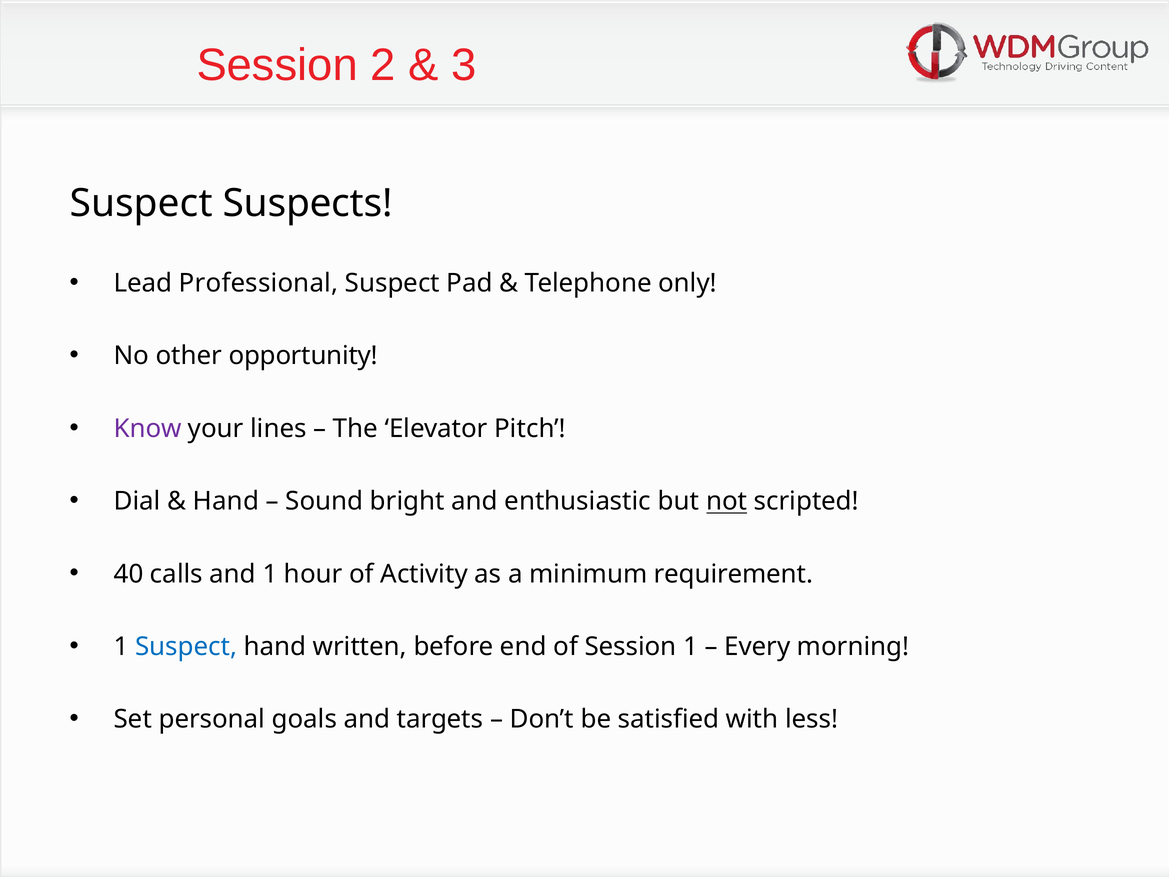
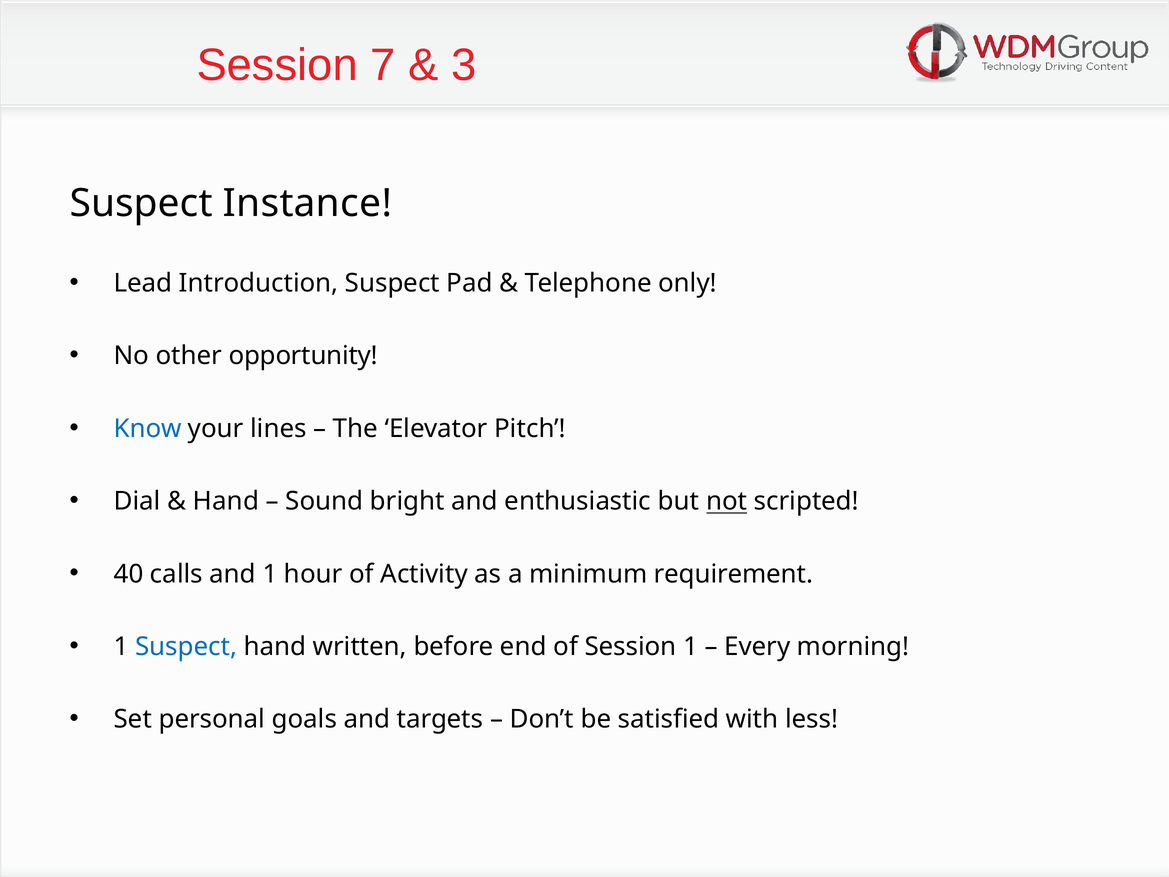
2: 2 -> 7 (383, 65)
Suspects: Suspects -> Instance (307, 203)
Professional: Professional -> Introduction (259, 283)
Know colour: purple -> blue (148, 428)
